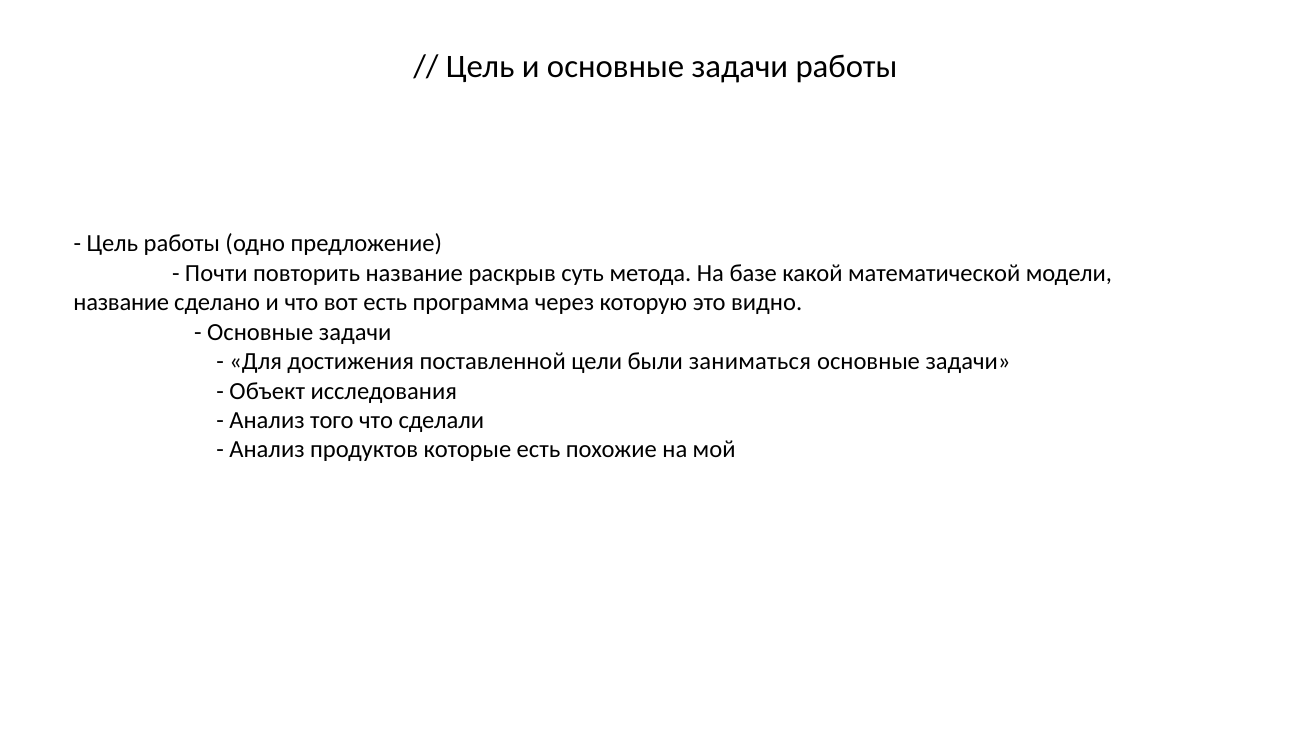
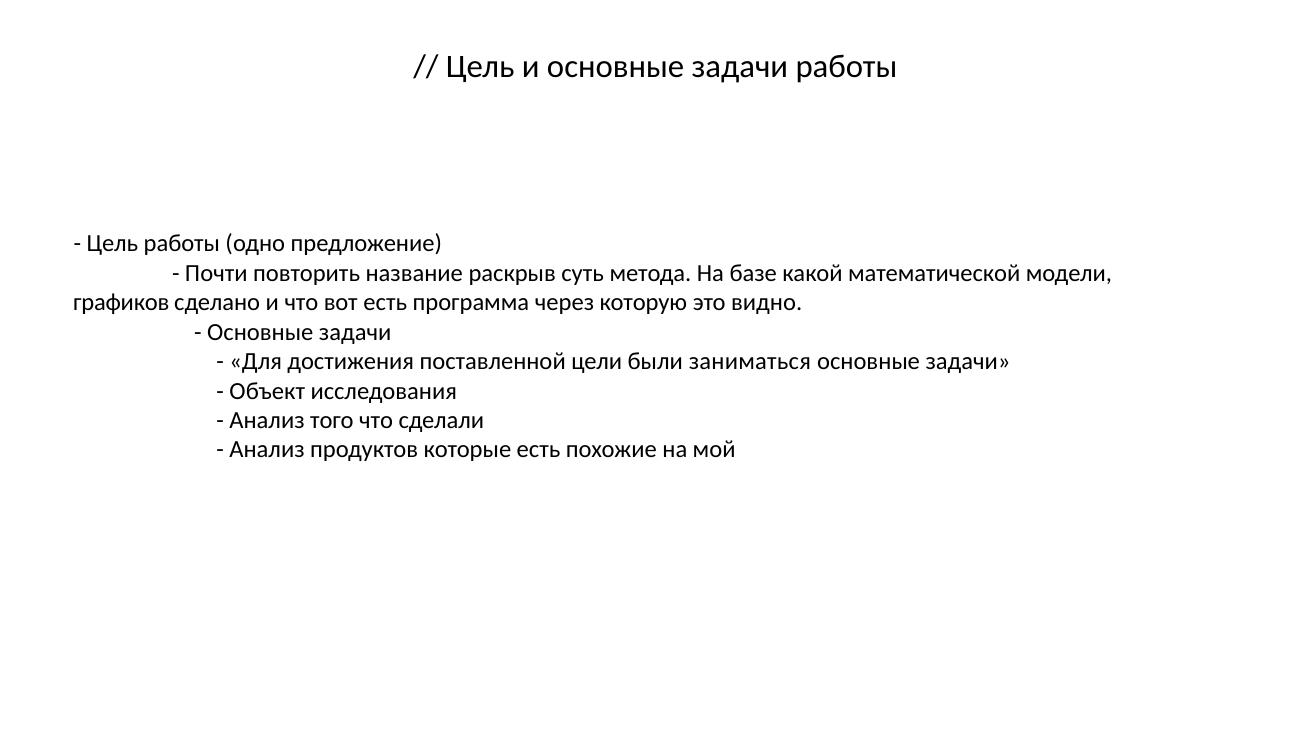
название: название -> графиков (121, 303)
